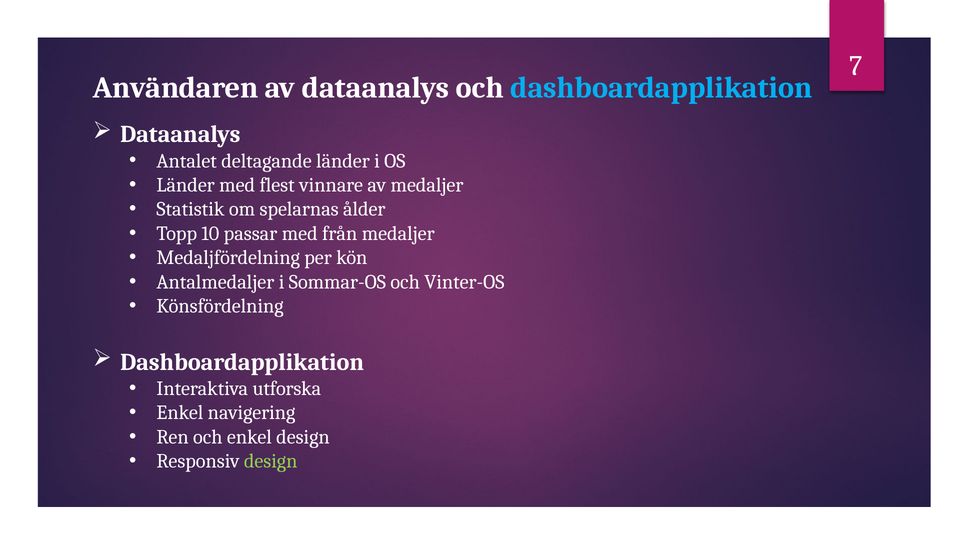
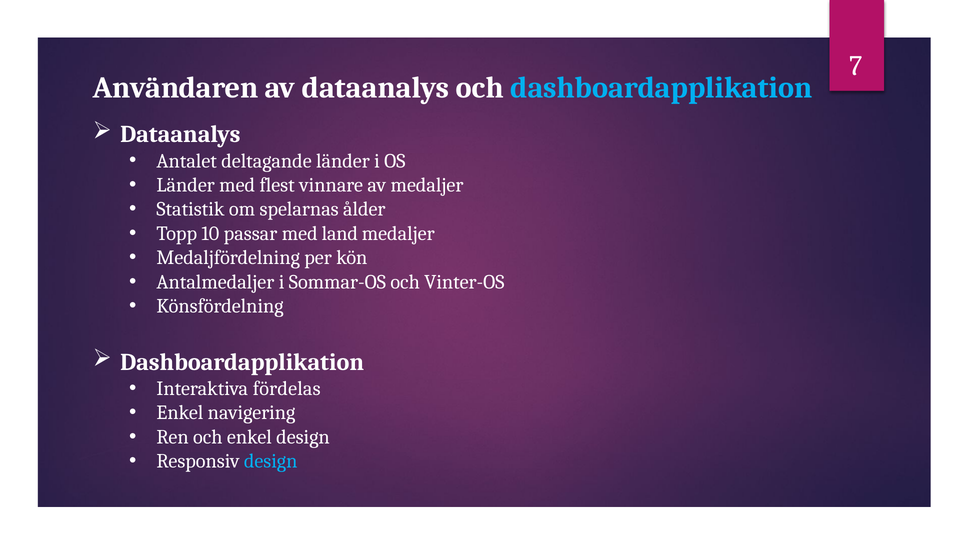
från: från -> land (340, 234)
utforska: utforska -> fördelas (287, 389)
design colour: light green -> light blue (271, 461)
